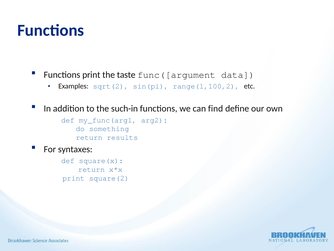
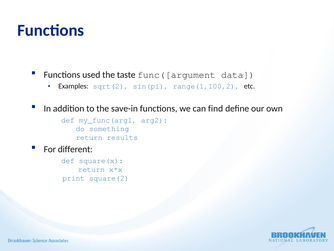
Functions print: print -> used (91, 75)
such-in: such-in -> save-in (124, 108)
syntaxes: syntaxes -> different (75, 149)
